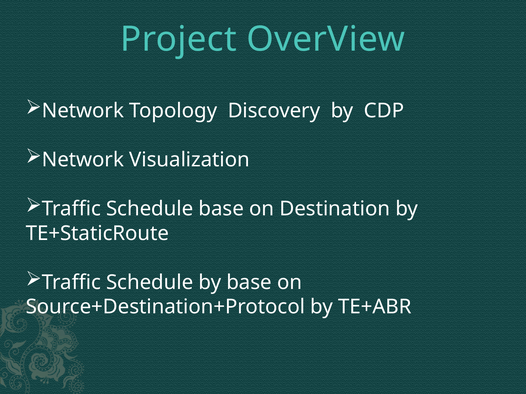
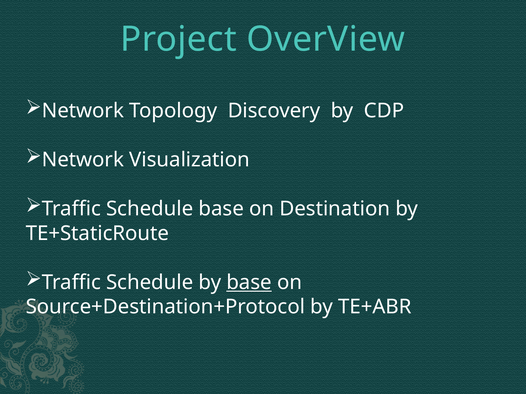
base underline: none -> present (249, 283)
